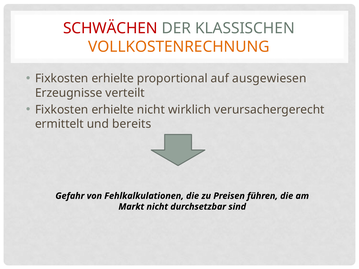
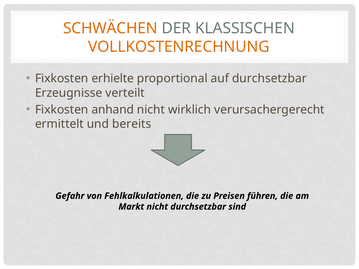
SCHWÄCHEN colour: red -> orange (110, 28)
auf ausgewiesen: ausgewiesen -> durchsetzbar (269, 79)
erhielte: erhielte -> anhand (113, 110)
